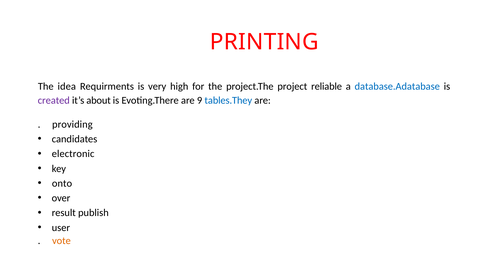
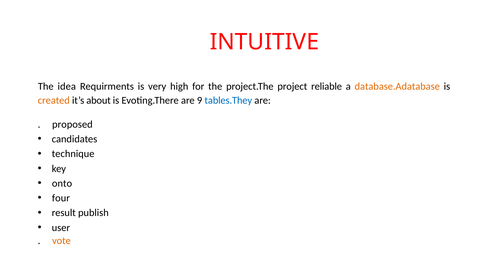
PRINTING: PRINTING -> INTUITIVE (264, 42)
database.Adatabase colour: blue -> orange (397, 86)
created colour: purple -> orange (54, 100)
providing: providing -> proposed (72, 124)
electronic: electronic -> technique (73, 154)
over: over -> four (61, 198)
